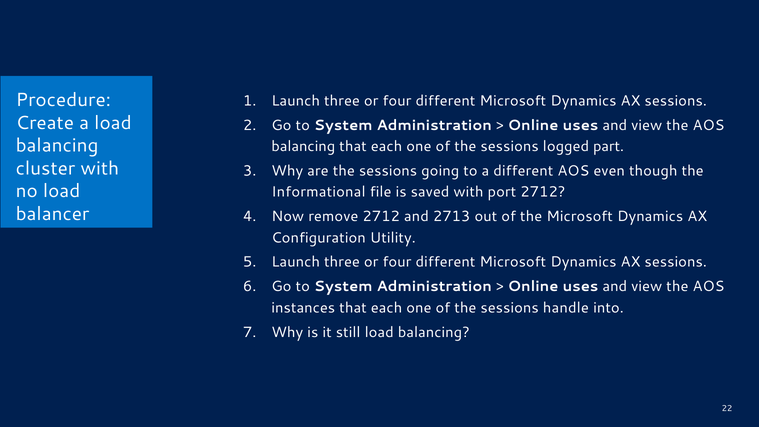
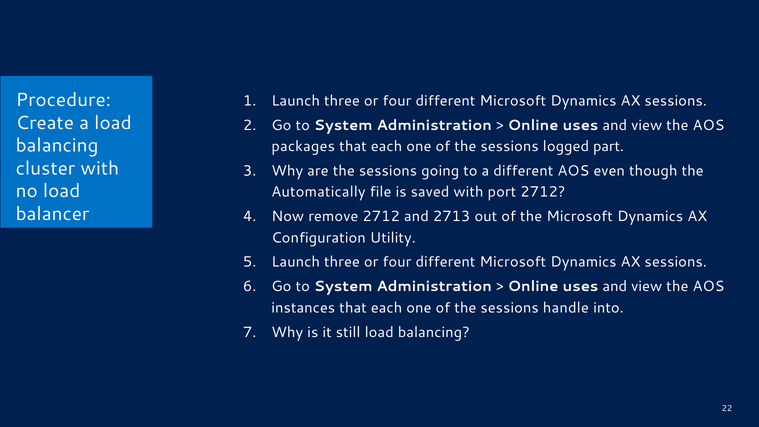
balancing: balancing -> packages (303, 146)
Informational: Informational -> Automatically (318, 192)
